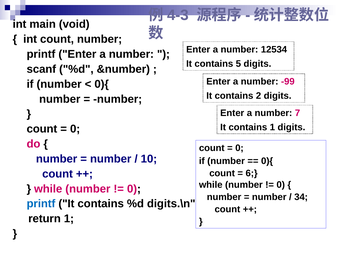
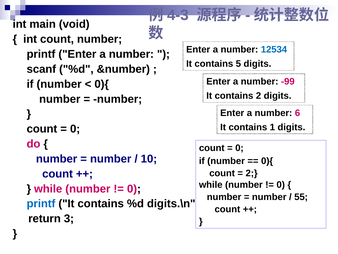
12534 colour: black -> blue (274, 50)
7: 7 -> 6 (298, 113)
6: 6 -> 2 (252, 173)
34: 34 -> 55 (301, 197)
return 1: 1 -> 3 (69, 218)
